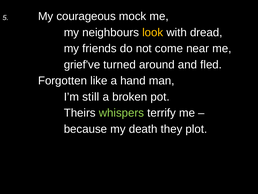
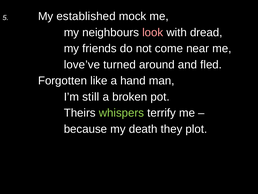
courageous: courageous -> established (86, 16)
look colour: yellow -> pink (153, 32)
grief’ve: grief’ve -> love’ve (82, 64)
